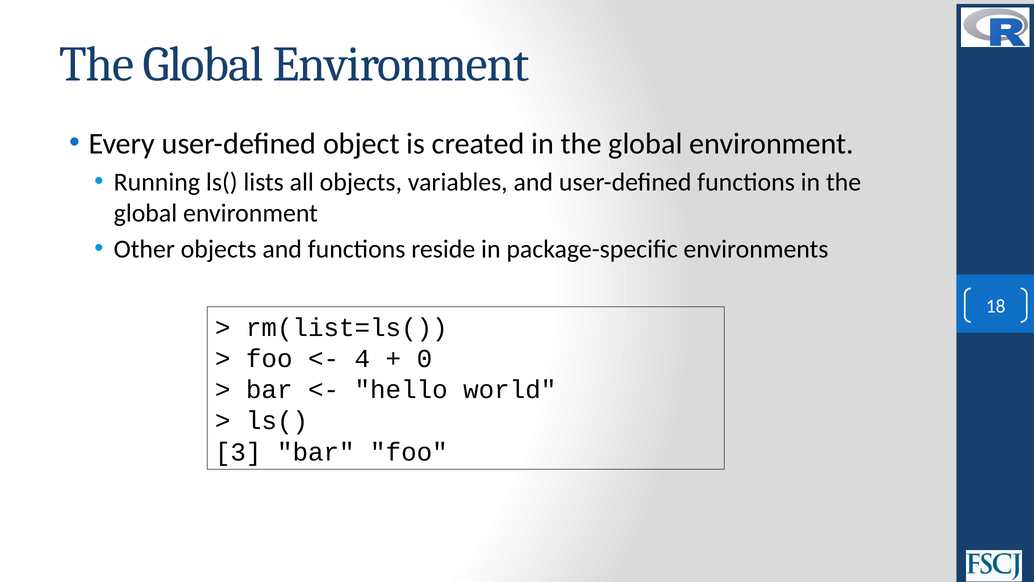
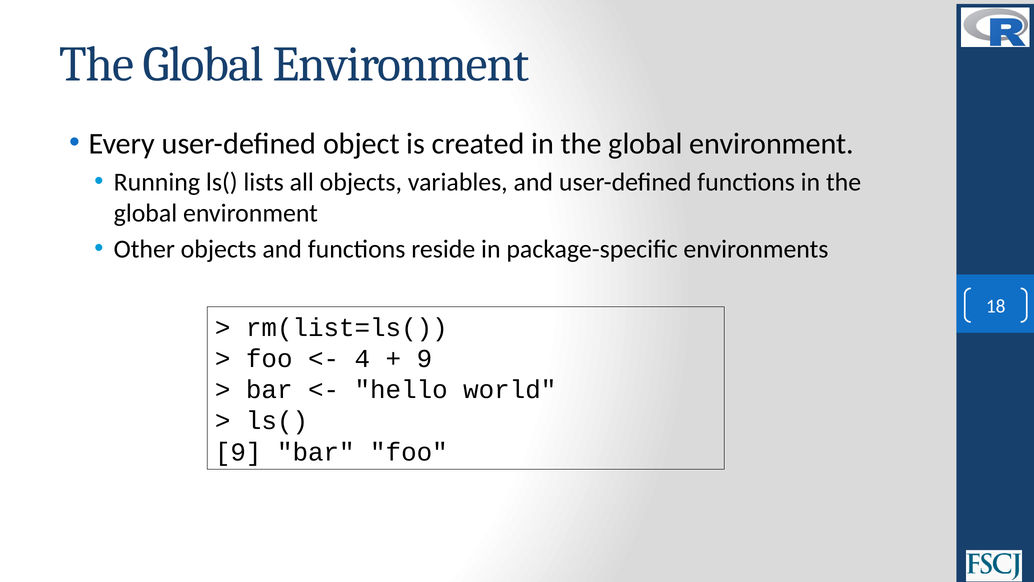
0: 0 -> 9 (424, 359)
3: 3 -> 9 (238, 452)
